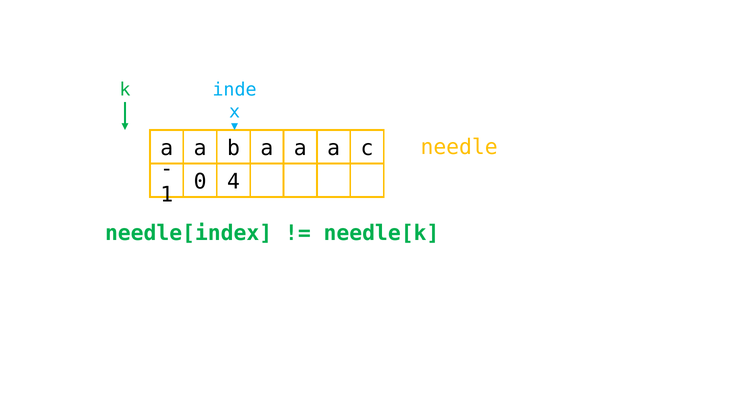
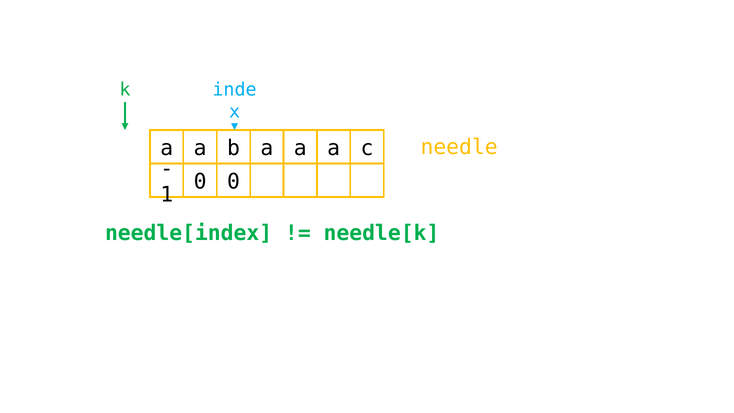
0 4: 4 -> 0 (233, 182)
